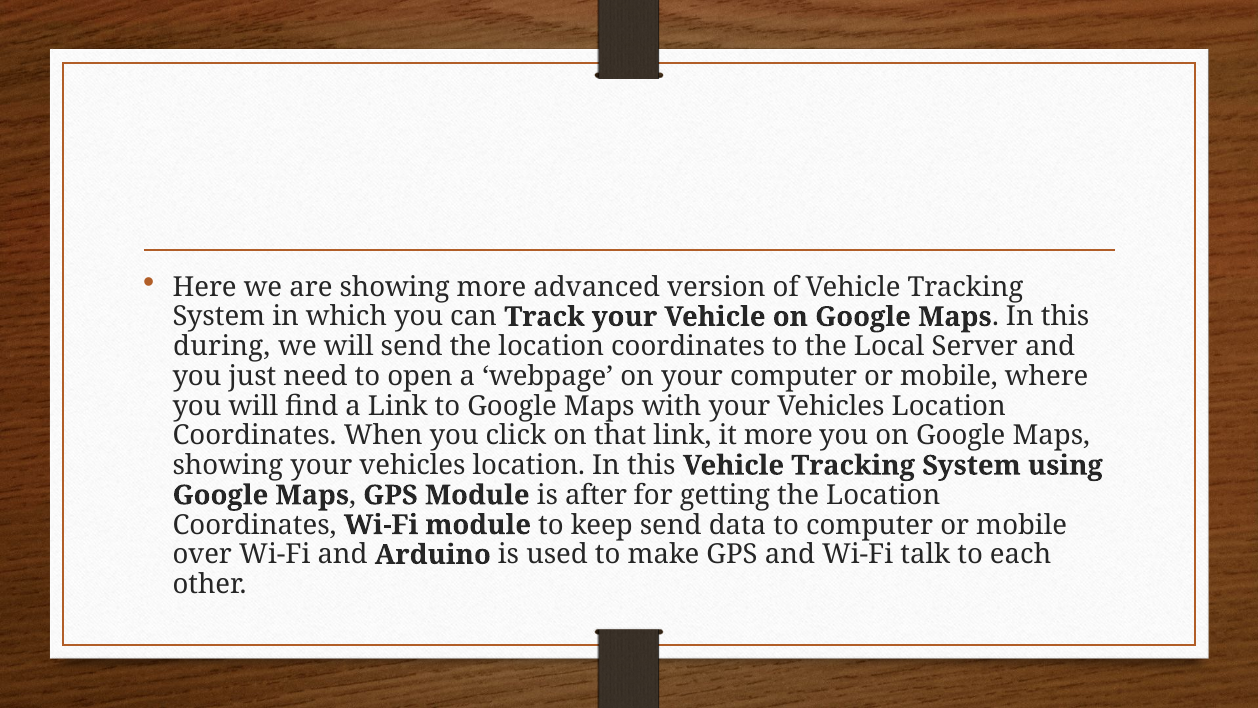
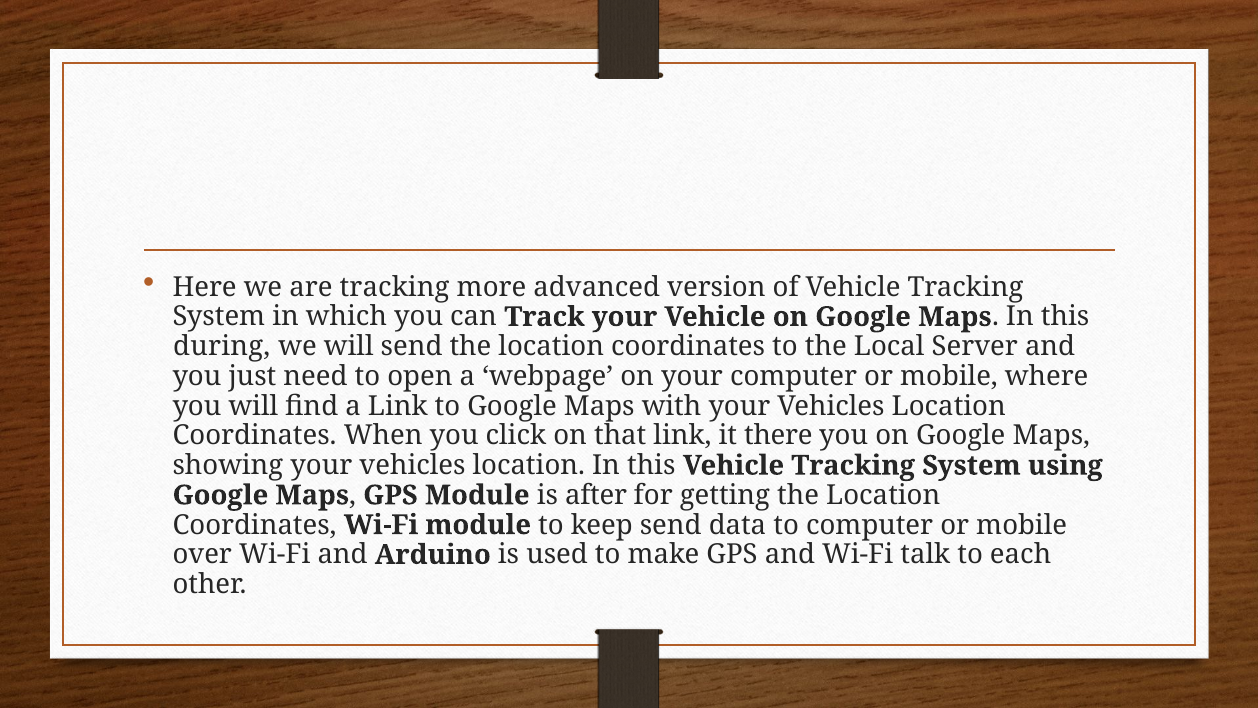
are showing: showing -> tracking (395, 287)
it more: more -> there (778, 436)
